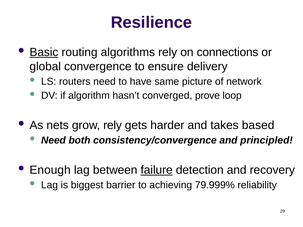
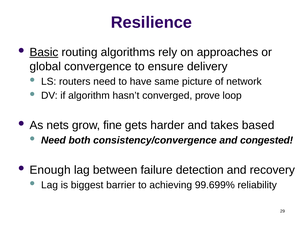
connections: connections -> approaches (227, 52)
grow rely: rely -> fine (113, 125)
principled: principled -> congested (267, 140)
failure underline: present -> none (157, 170)
79.999%: 79.999% -> 99.699% (215, 185)
